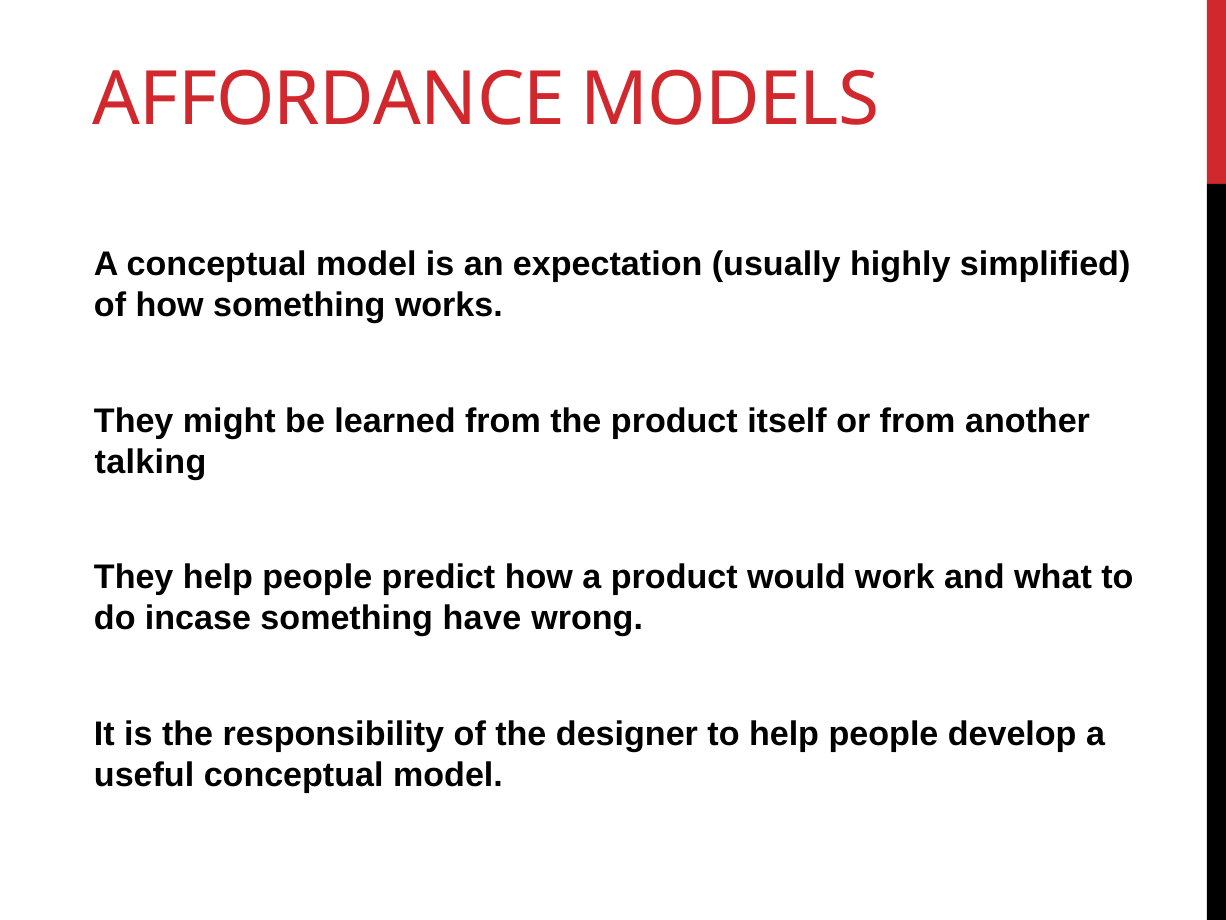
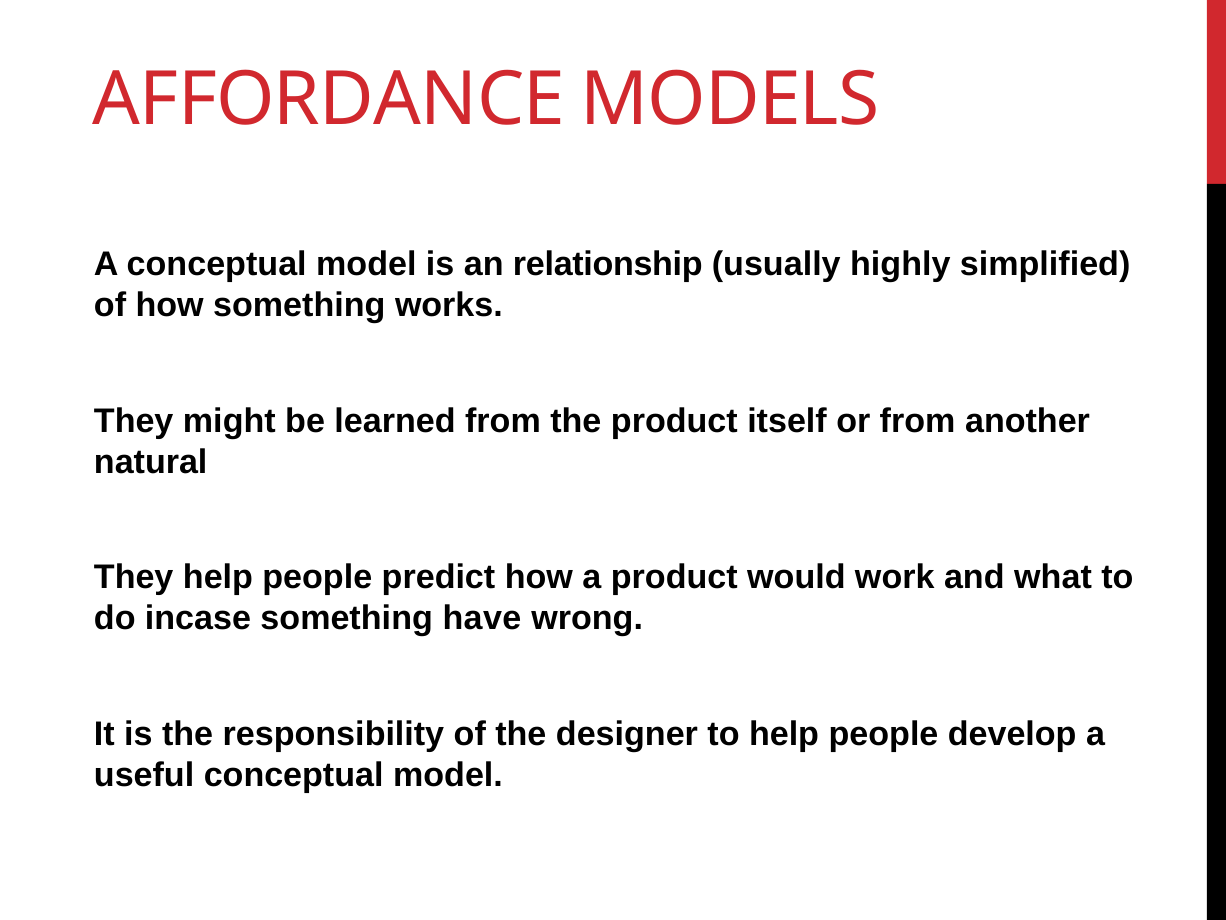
expectation: expectation -> relationship (608, 264)
talking: talking -> natural (151, 462)
